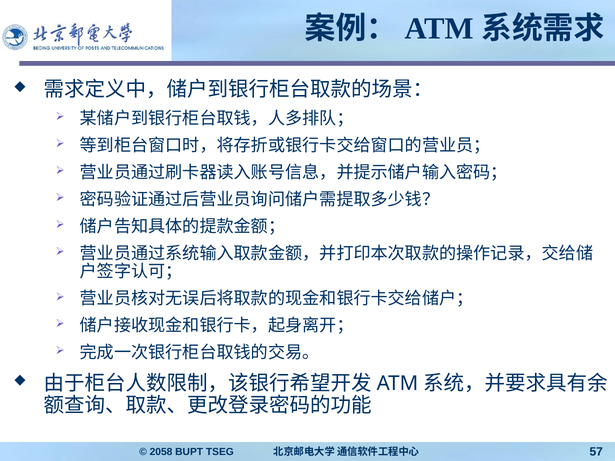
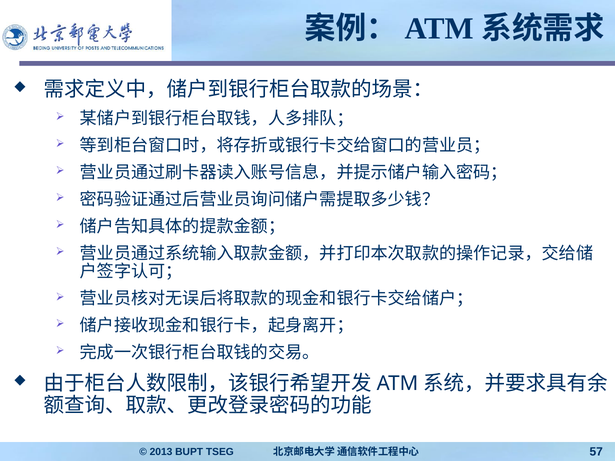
2058: 2058 -> 2013 (161, 452)
